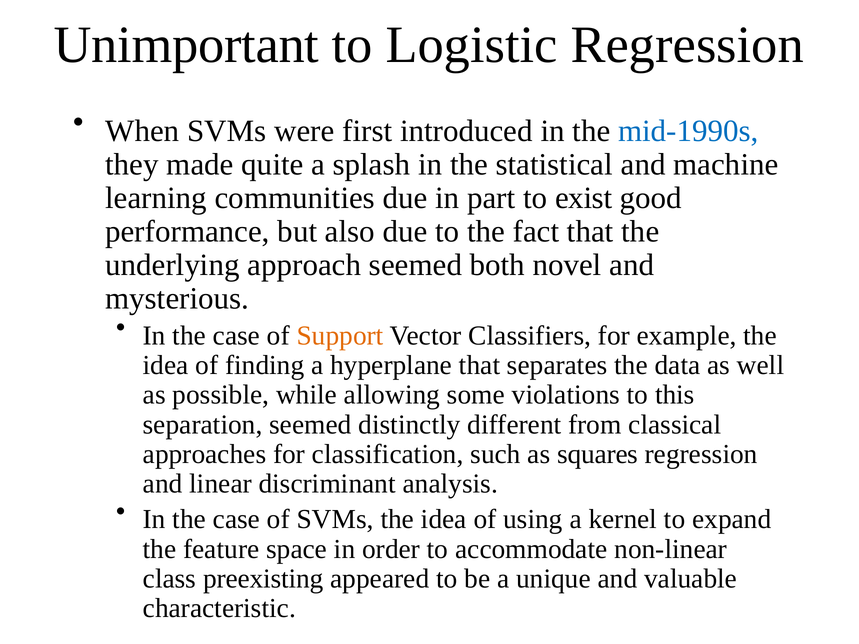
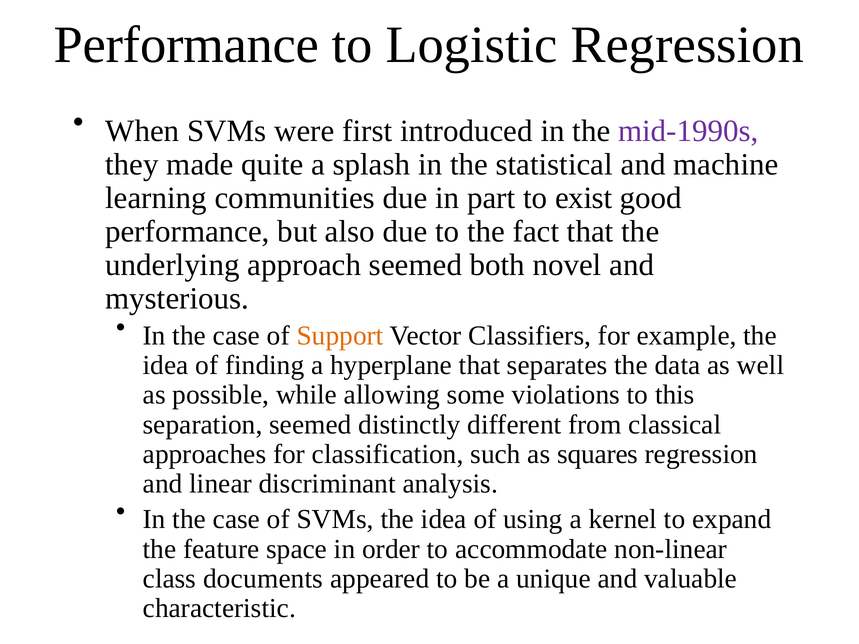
Unimportant: Unimportant -> Performance (186, 45)
mid-1990s colour: blue -> purple (688, 131)
preexisting: preexisting -> documents (263, 579)
